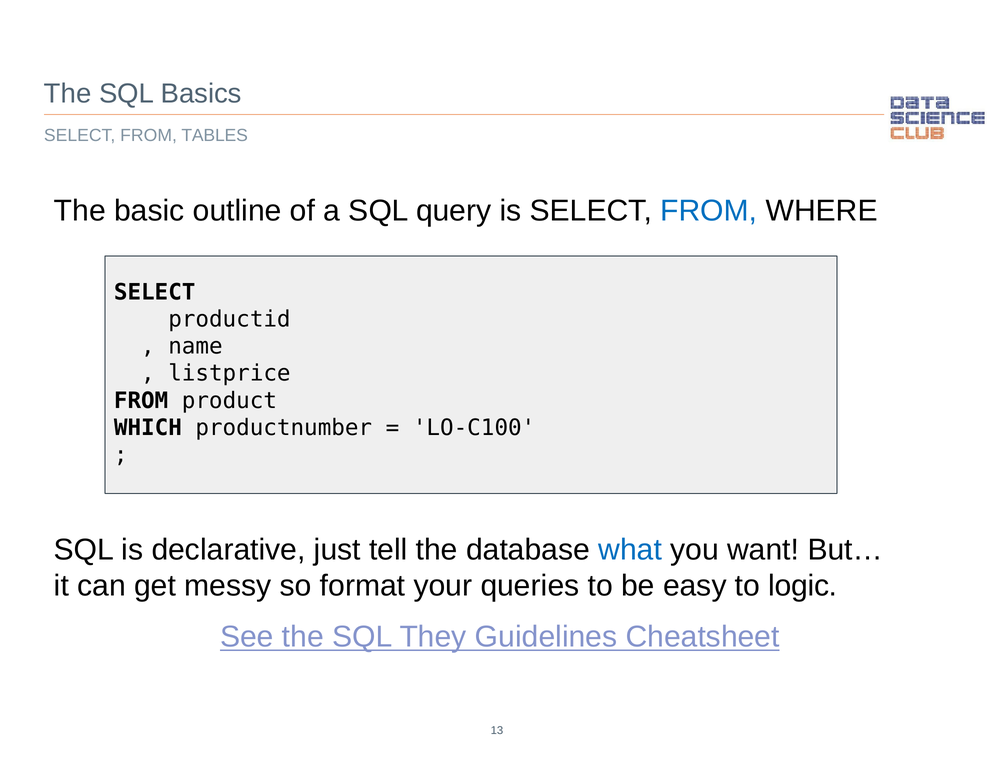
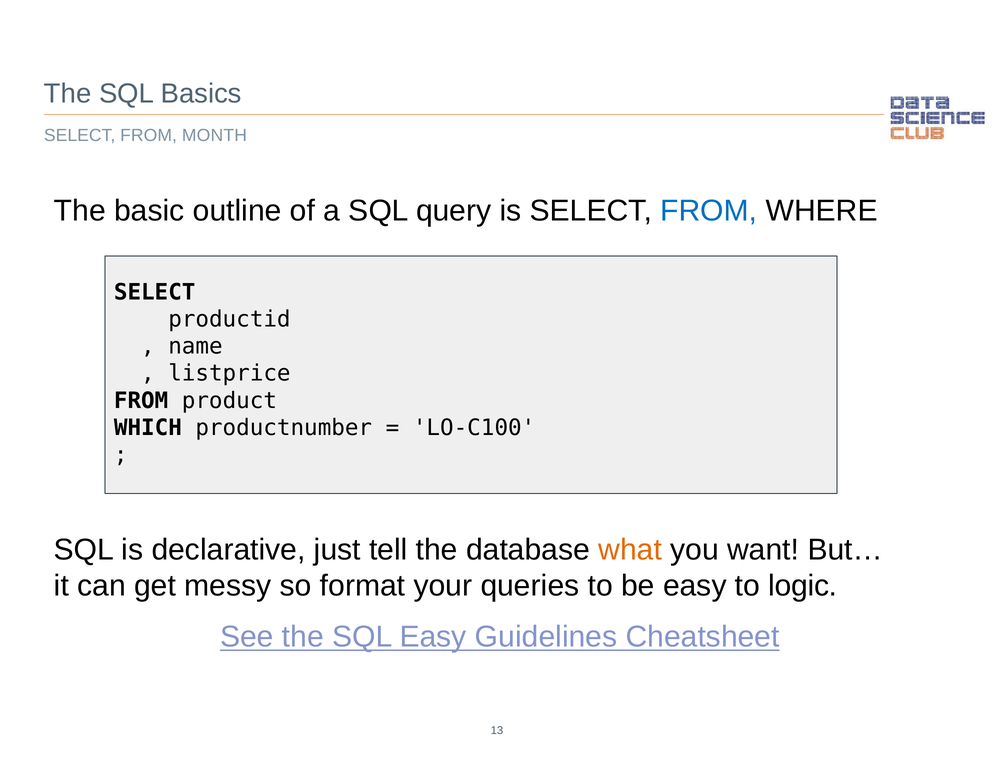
TABLES: TABLES -> MONTH (214, 135)
what colour: blue -> orange (630, 550)
SQL They: They -> Easy (433, 637)
